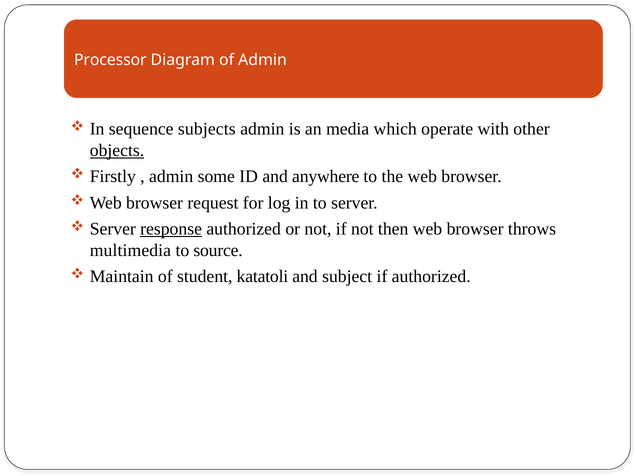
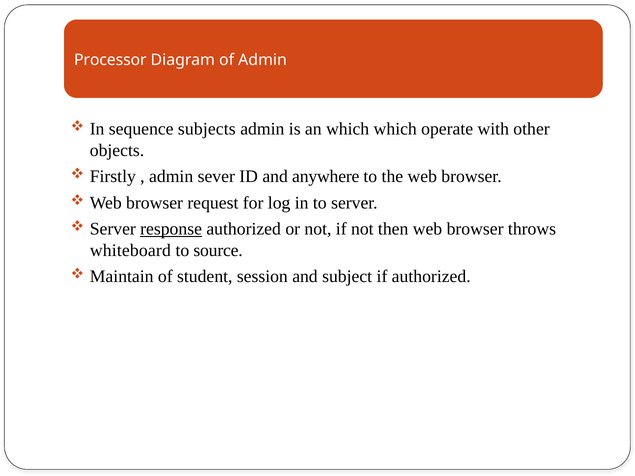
an media: media -> which (348, 129)
objects underline: present -> none (117, 150)
some: some -> sever (216, 177)
multimedia: multimedia -> whiteboard (130, 250)
katatoli: katatoli -> session (262, 277)
